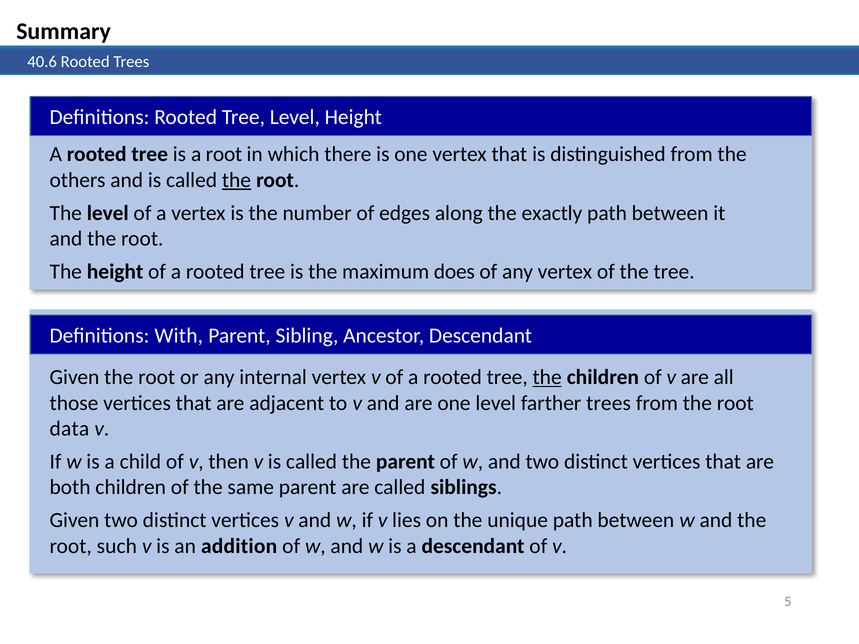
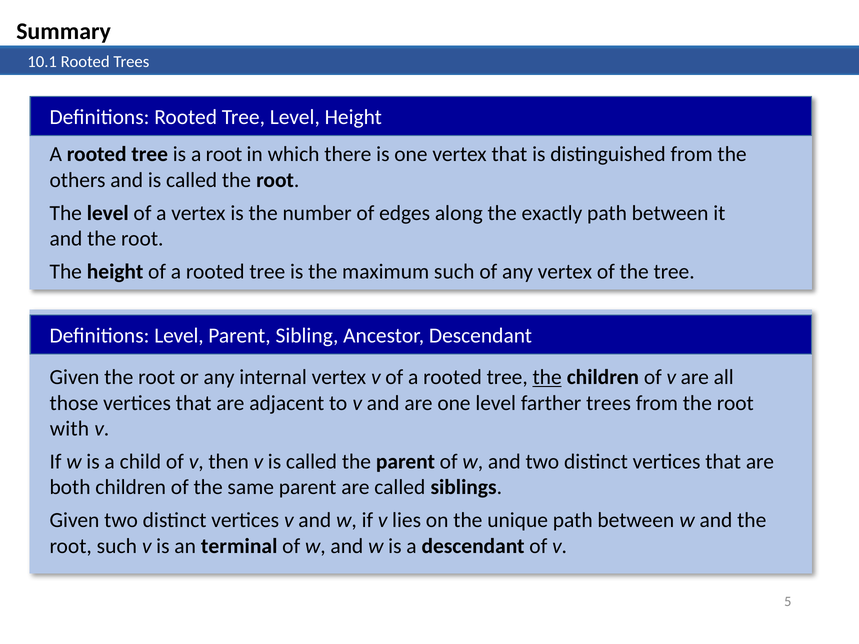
40.6: 40.6 -> 10.1 (42, 62)
the underline: present -> none (236, 180)
maximum does: does -> such (454, 272)
Definitions With: With -> Level (179, 336)
data: data -> with (69, 429)
addition: addition -> terminal (239, 546)
